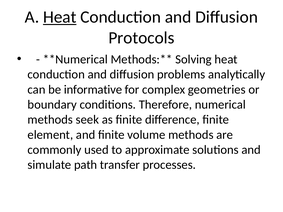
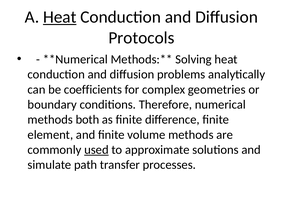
informative: informative -> coefficients (93, 90)
seek: seek -> both (87, 120)
used underline: none -> present (96, 150)
